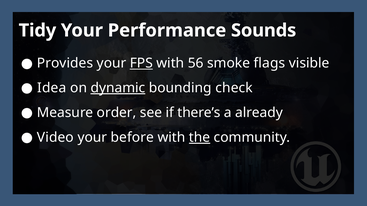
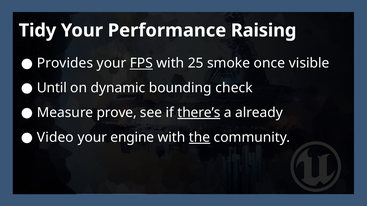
Sounds: Sounds -> Raising (264, 30)
56: 56 -> 25 (196, 63)
flags: flags -> once (269, 63)
Idea: Idea -> Until (52, 88)
dynamic underline: present -> none (118, 88)
order: order -> prove (117, 113)
there’s underline: none -> present (199, 113)
before: before -> engine (132, 138)
